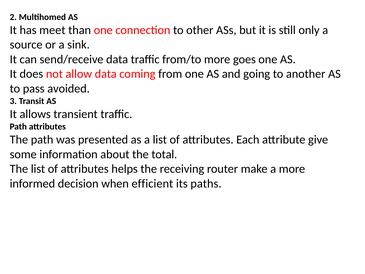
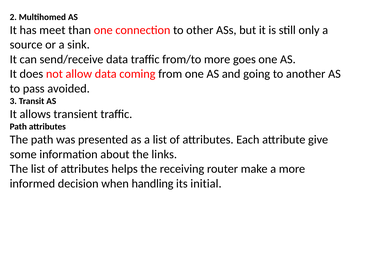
total: total -> links (164, 154)
efficient: efficient -> handling (153, 183)
paths: paths -> initial (206, 183)
